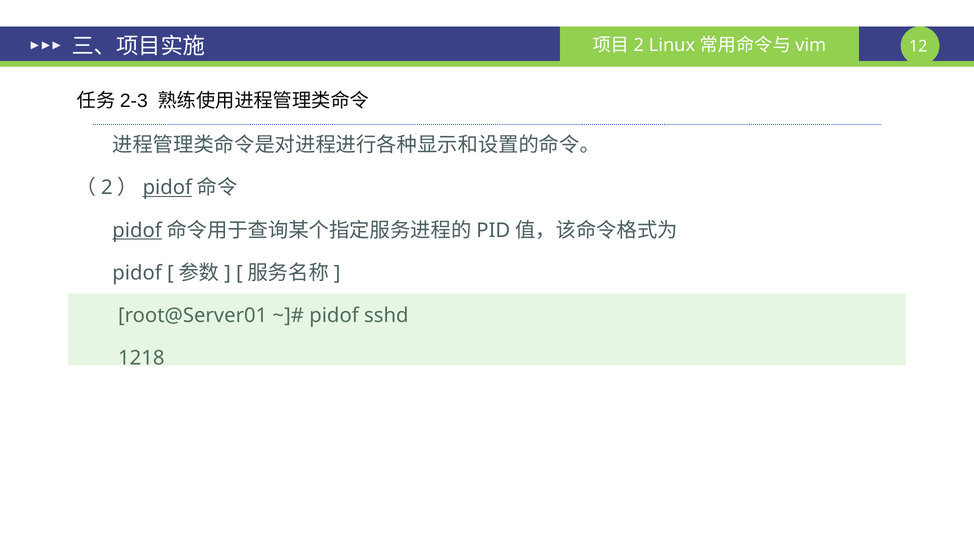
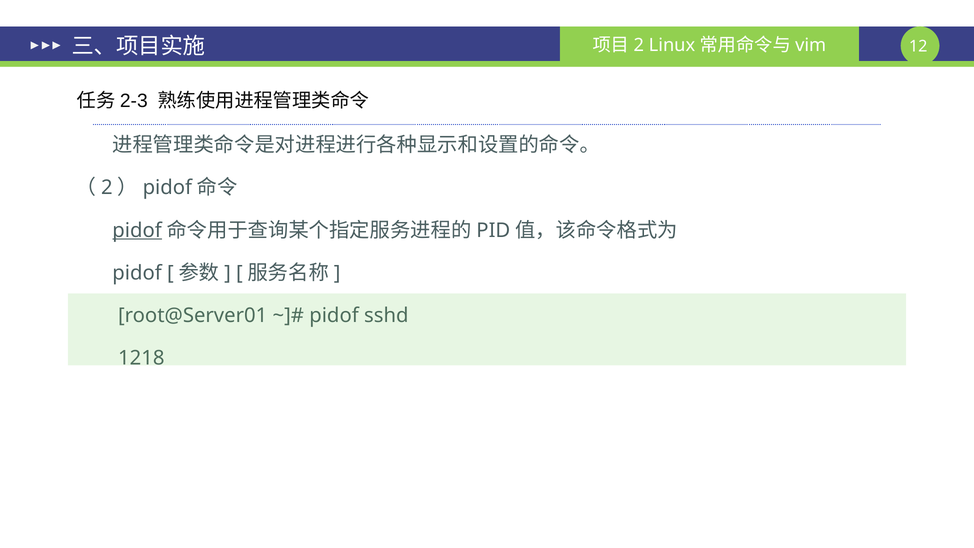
pidof underline: present -> none (167, 188)
